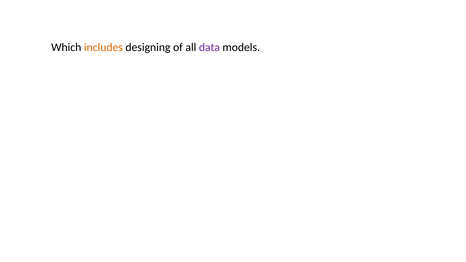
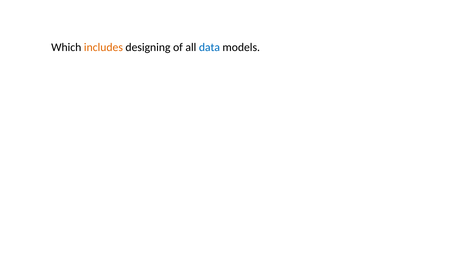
data colour: purple -> blue (209, 47)
